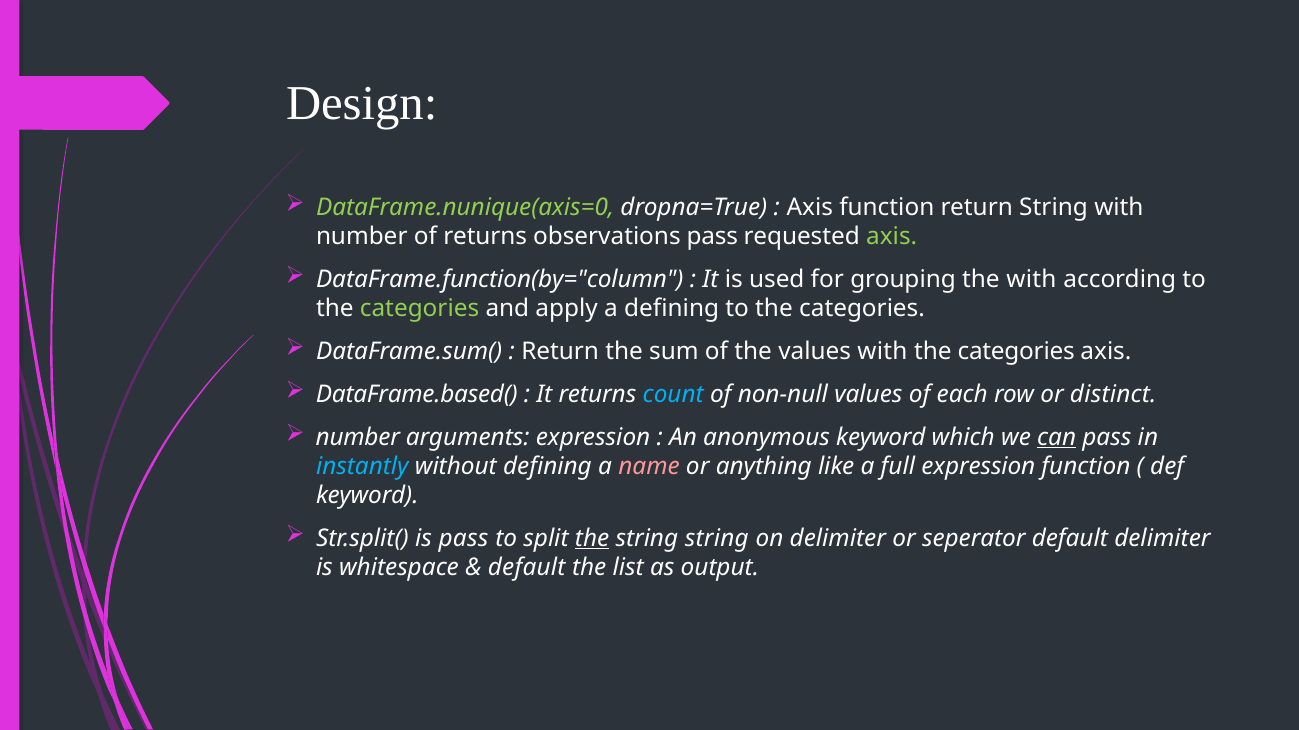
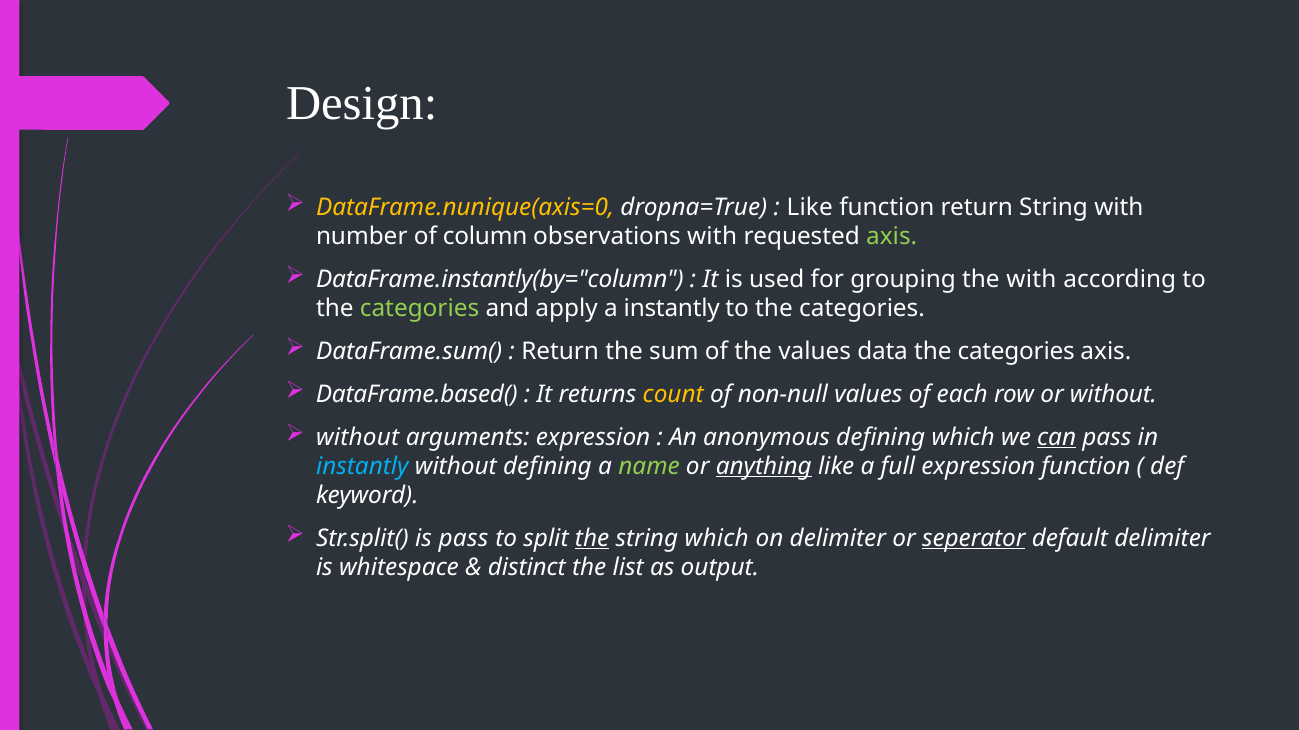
DataFrame.nunique(axis=0 colour: light green -> yellow (465, 208)
Axis: Axis -> Like (810, 208)
of returns: returns -> column (485, 237)
observations pass: pass -> with (712, 237)
DataFrame.function(by="column: DataFrame.function(by="column -> DataFrame.instantly(by="column (500, 280)
a defining: defining -> instantly (672, 309)
values with: with -> data (883, 352)
count colour: light blue -> yellow (673, 395)
or distinct: distinct -> without (1113, 395)
number: number -> without (358, 437)
anonymous keyword: keyword -> defining (881, 437)
name colour: pink -> light green (649, 467)
anything underline: none -> present (764, 467)
string string: string -> which (717, 539)
seperator underline: none -> present (974, 539)
default: default -> distinct (527, 568)
